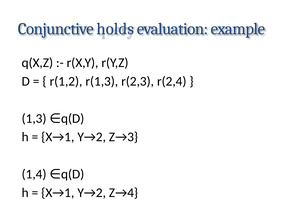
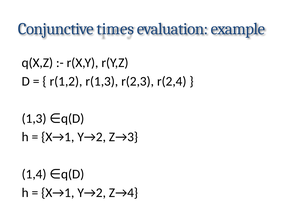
holds: holds -> times (115, 29)
